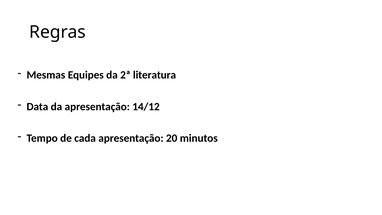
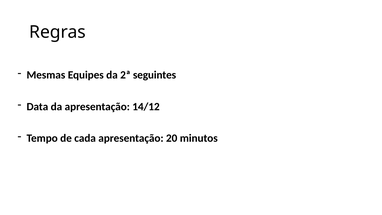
literatura: literatura -> seguintes (155, 75)
